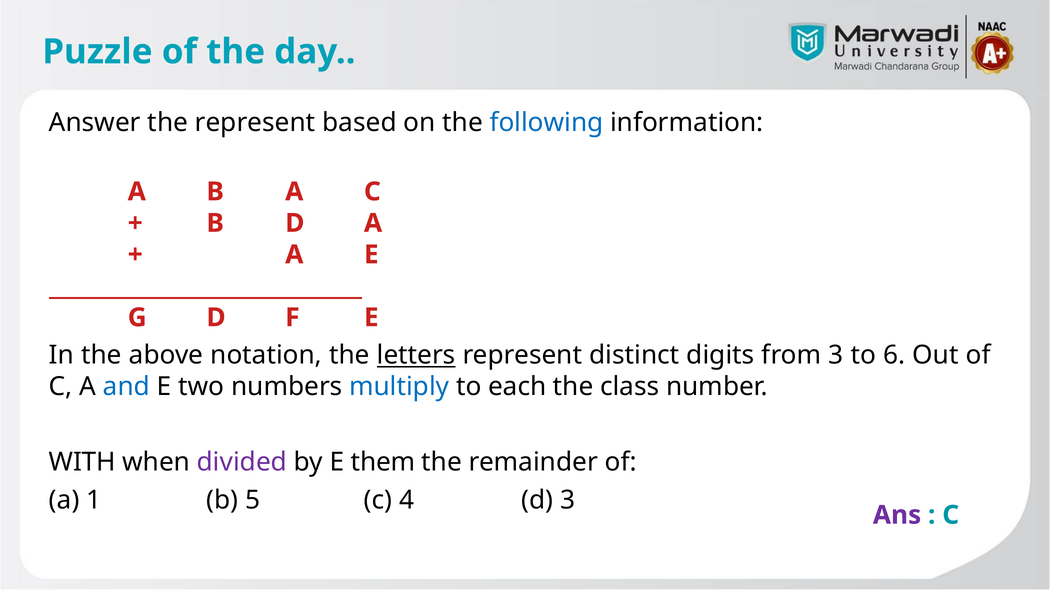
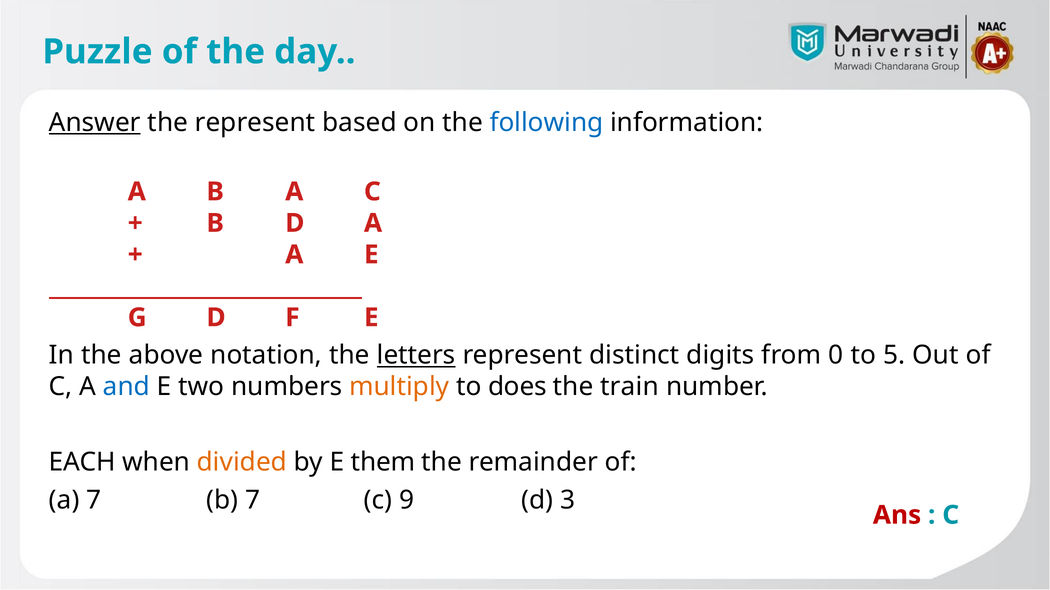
Answer underline: none -> present (95, 123)
from 3: 3 -> 0 (836, 356)
6: 6 -> 5 (894, 356)
multiply colour: blue -> orange (399, 387)
each: each -> does (517, 387)
class: class -> train (630, 387)
WITH: WITH -> EACH (82, 463)
divided colour: purple -> orange (242, 463)
a 1: 1 -> 7 (94, 501)
b 5: 5 -> 7 (253, 501)
4: 4 -> 9 (407, 501)
Ans colour: purple -> red (897, 516)
